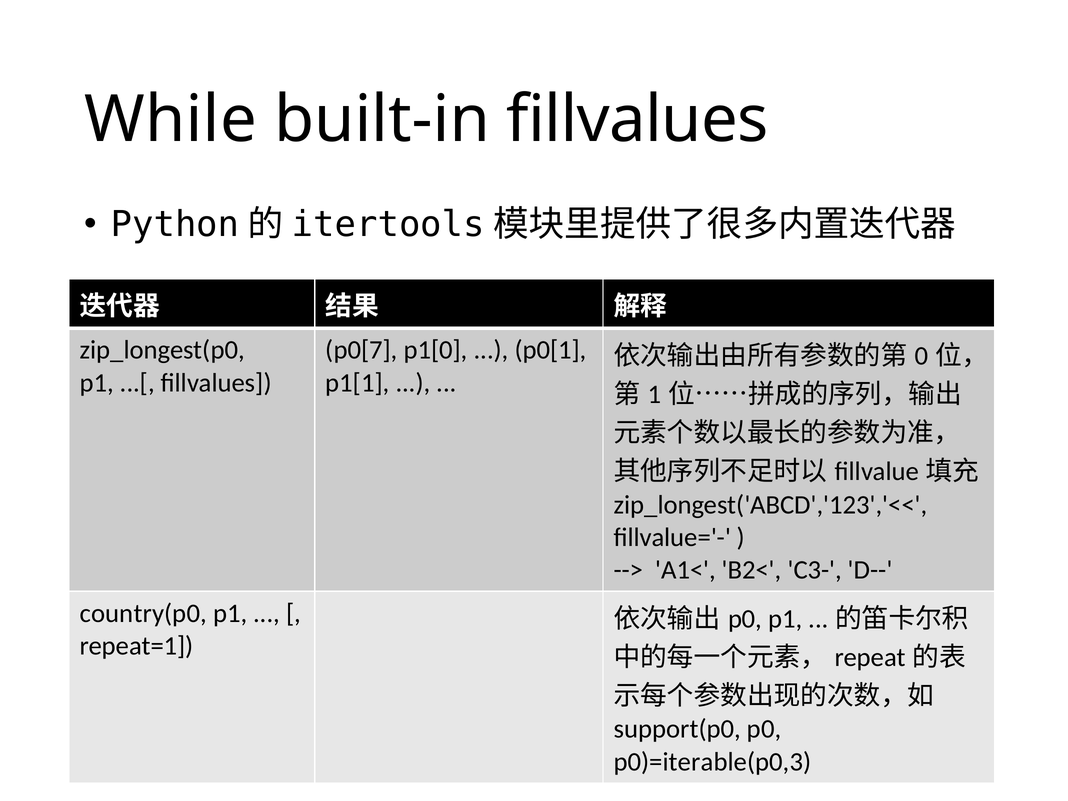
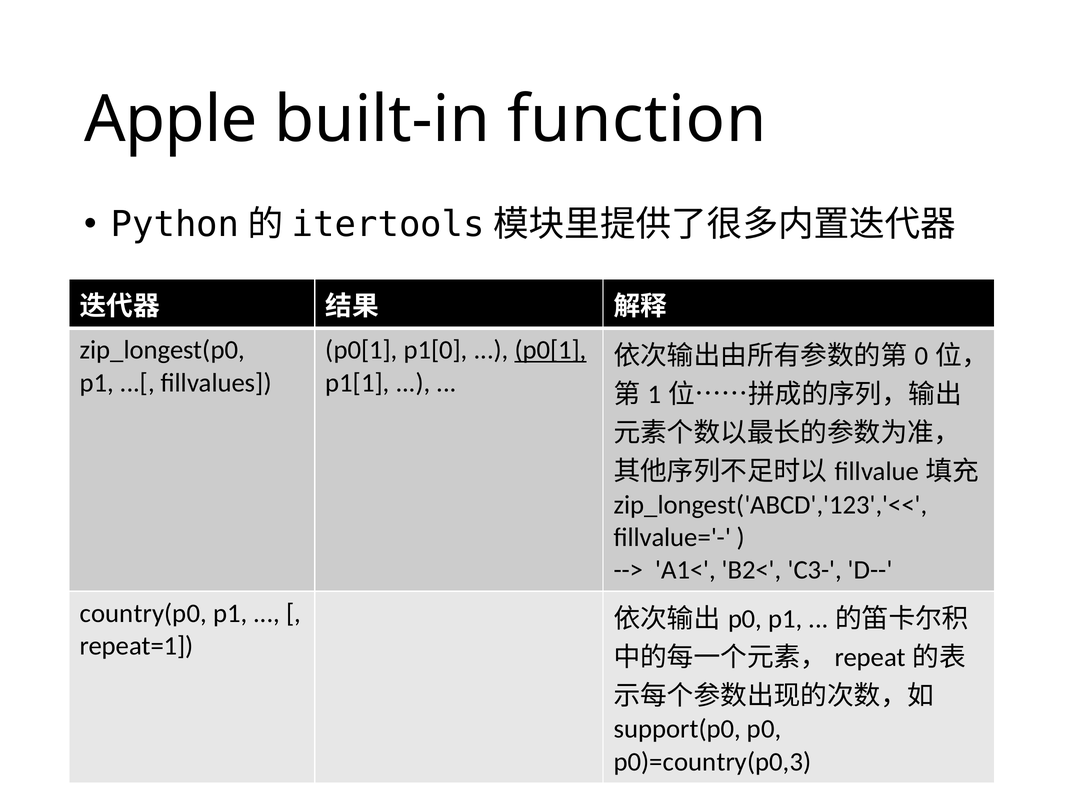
While: While -> Apple (171, 120)
built-in fillvalues: fillvalues -> function (637, 120)
p0[7: p0[7 -> p0[1 (362, 350)
p0[1 underline: none -> present (551, 350)
p0)=iterable(p0,3: p0)=iterable(p0,3 -> p0)=country(p0,3 (712, 762)
